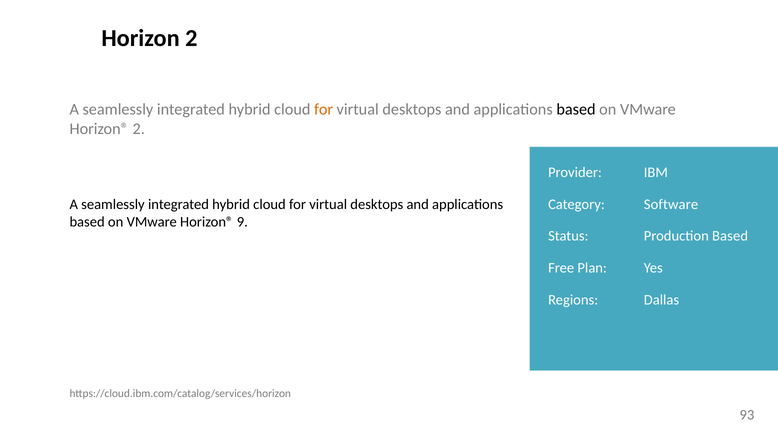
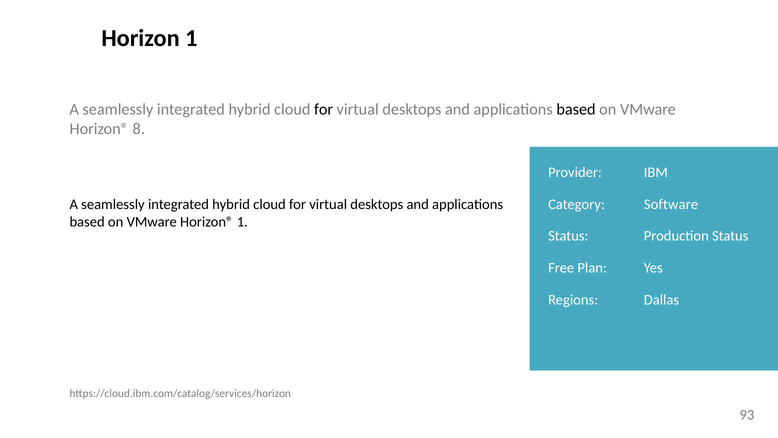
Horizon 2: 2 -> 1 (191, 38)
for colour: orange -> black (324, 109)
Horizon® 2: 2 -> 8 (139, 129)
Horizon® 9: 9 -> 1 (242, 222)
Production Based: Based -> Status (730, 236)
